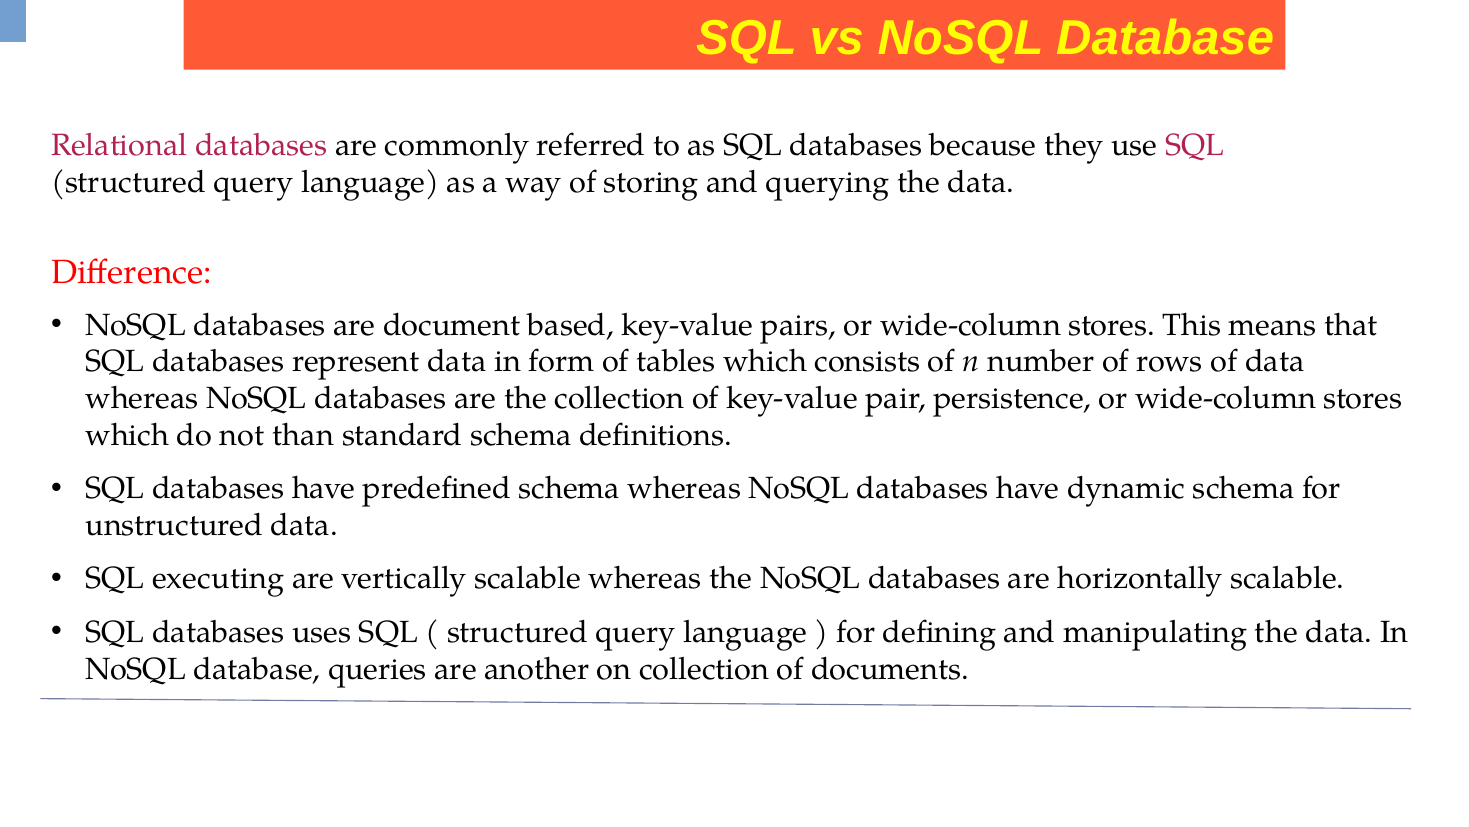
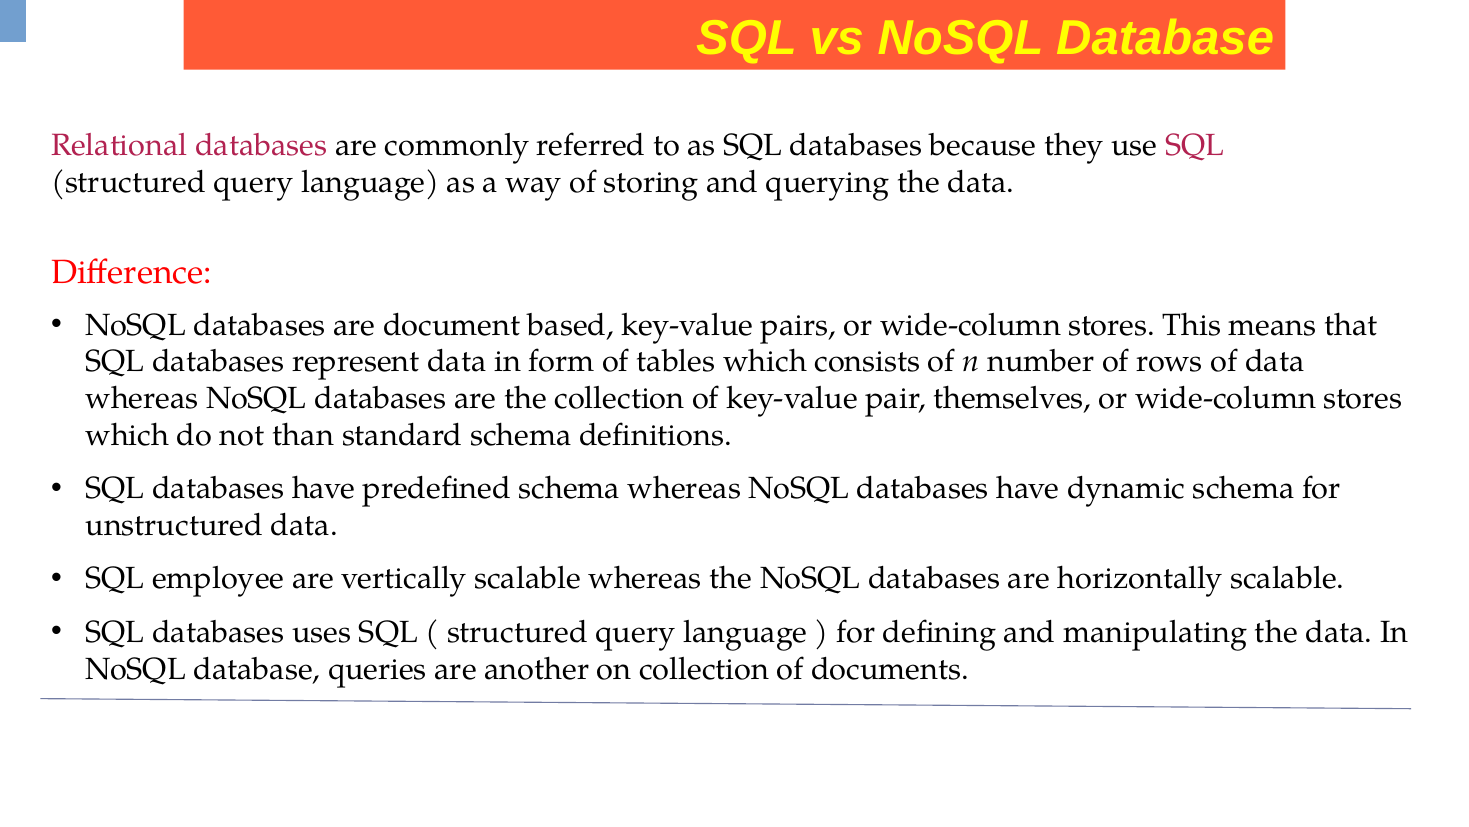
persistence: persistence -> themselves (1012, 398)
executing: executing -> employee (218, 578)
